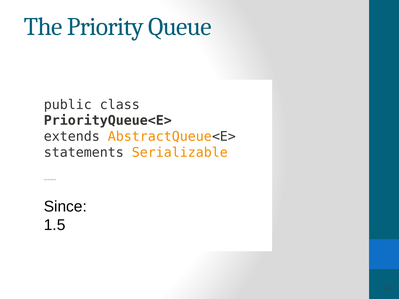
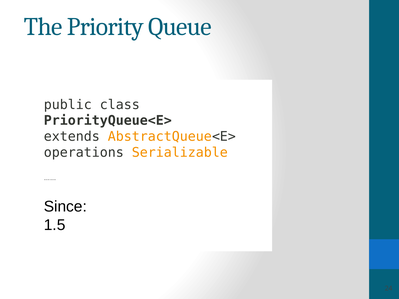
statements: statements -> operations (84, 153)
